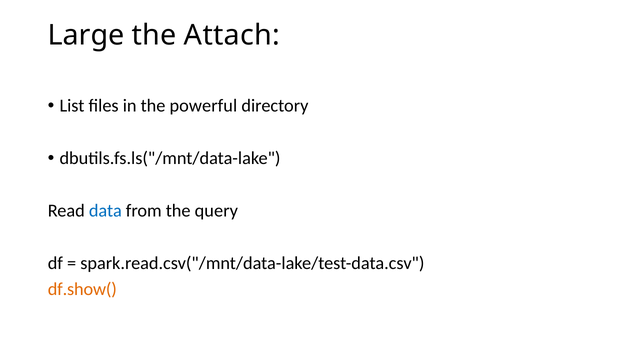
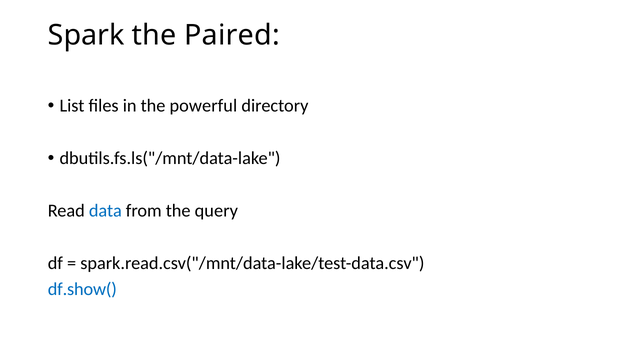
Large: Large -> Spark (86, 35)
Attach: Attach -> Paired (232, 35)
df.show( colour: orange -> blue (82, 290)
